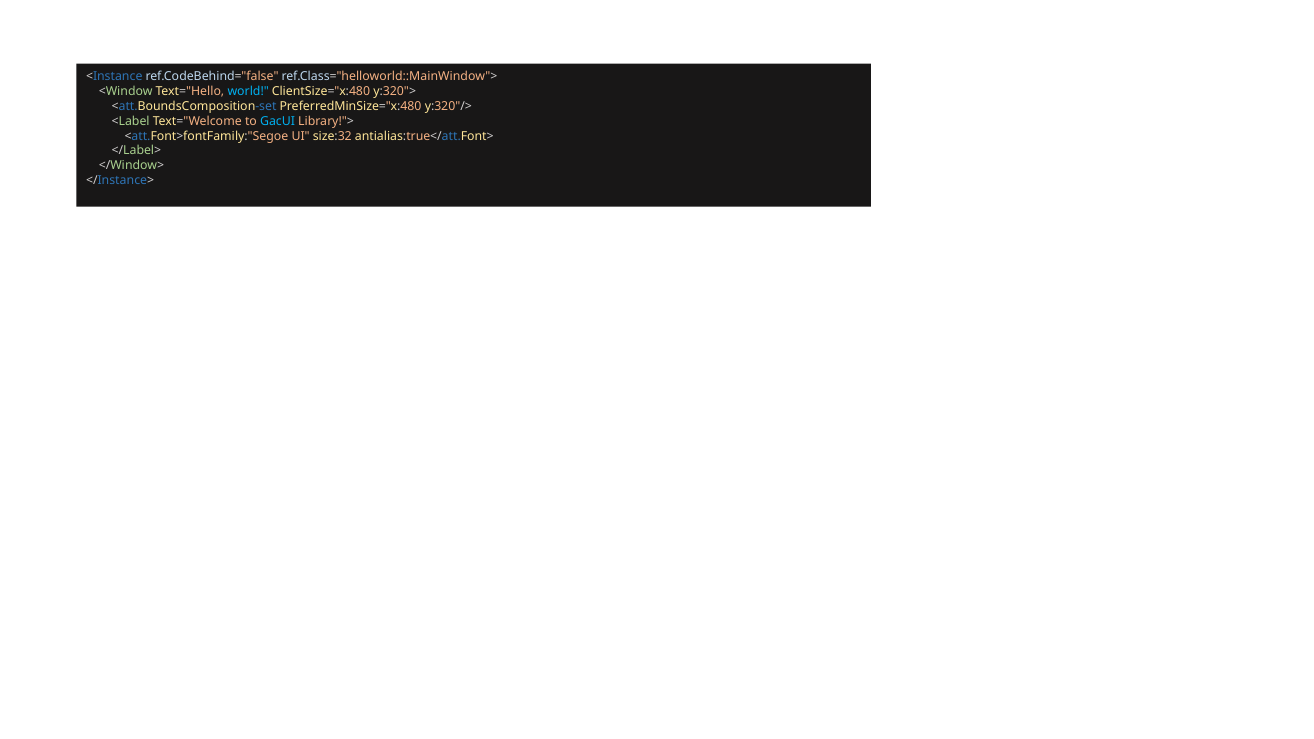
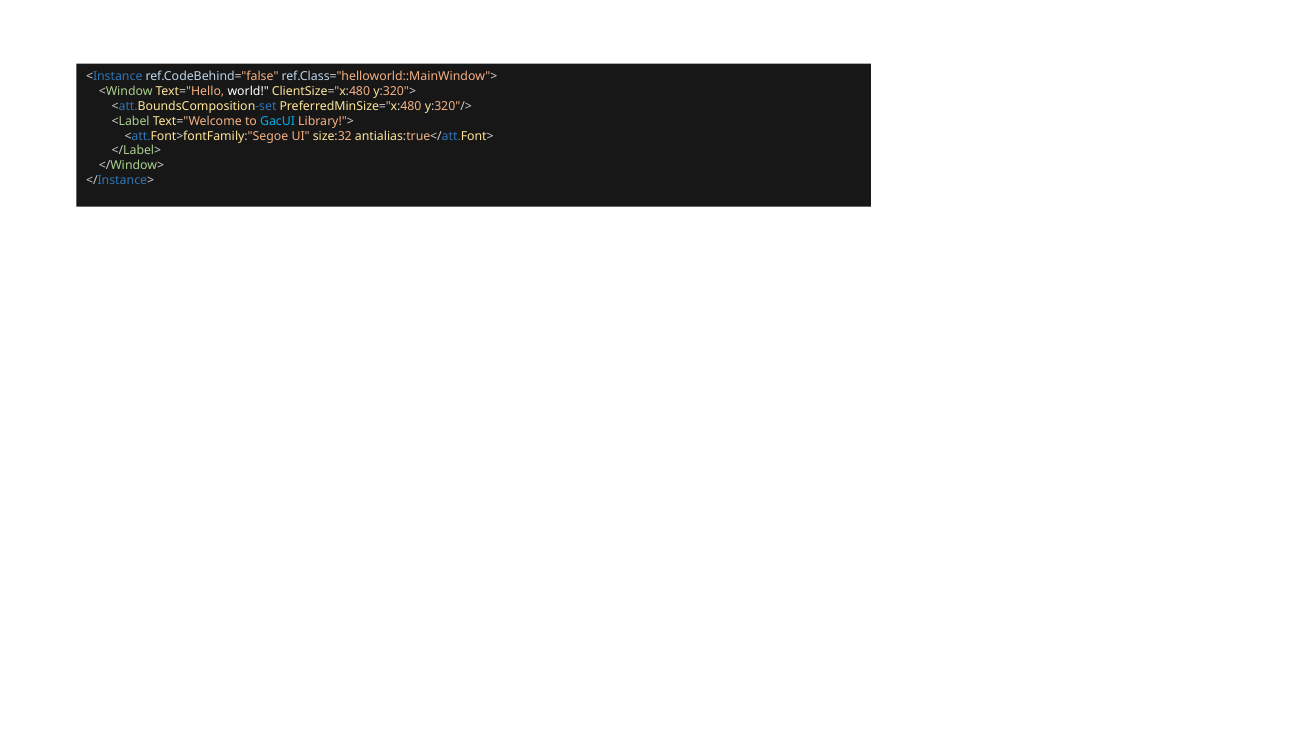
world colour: light blue -> white (248, 92)
